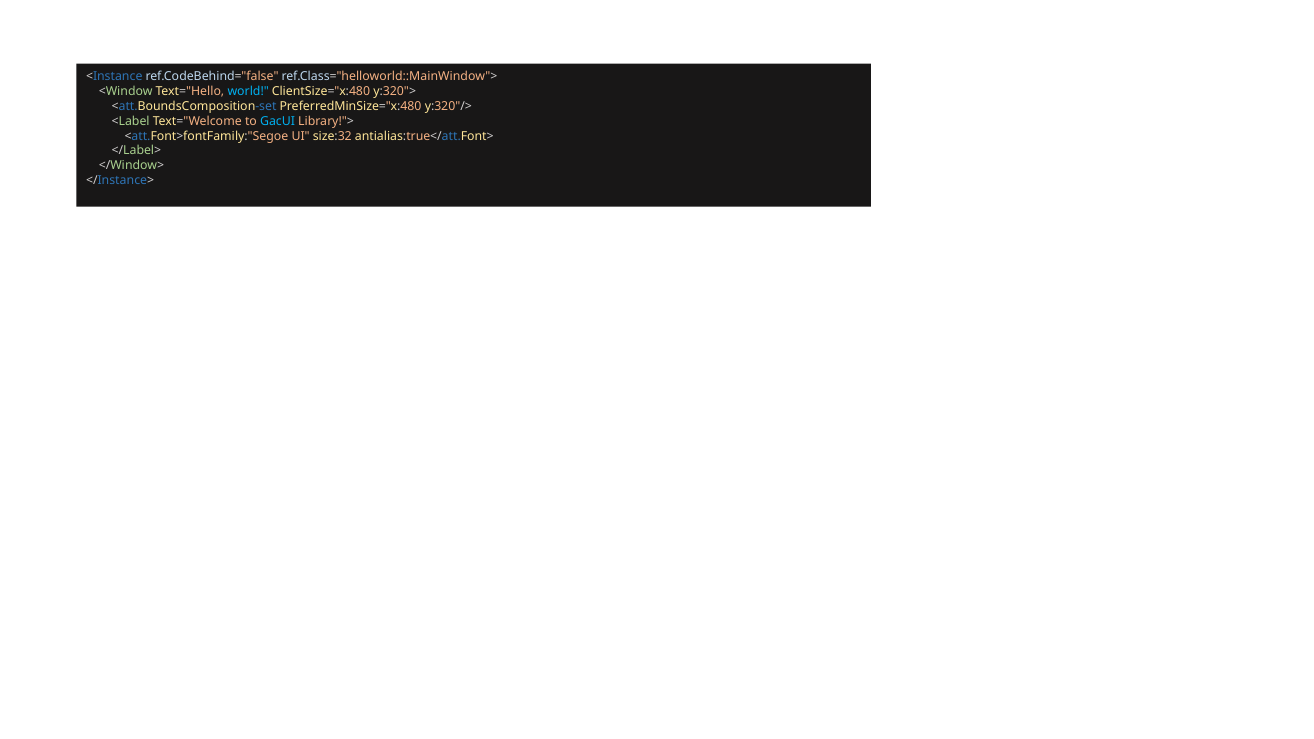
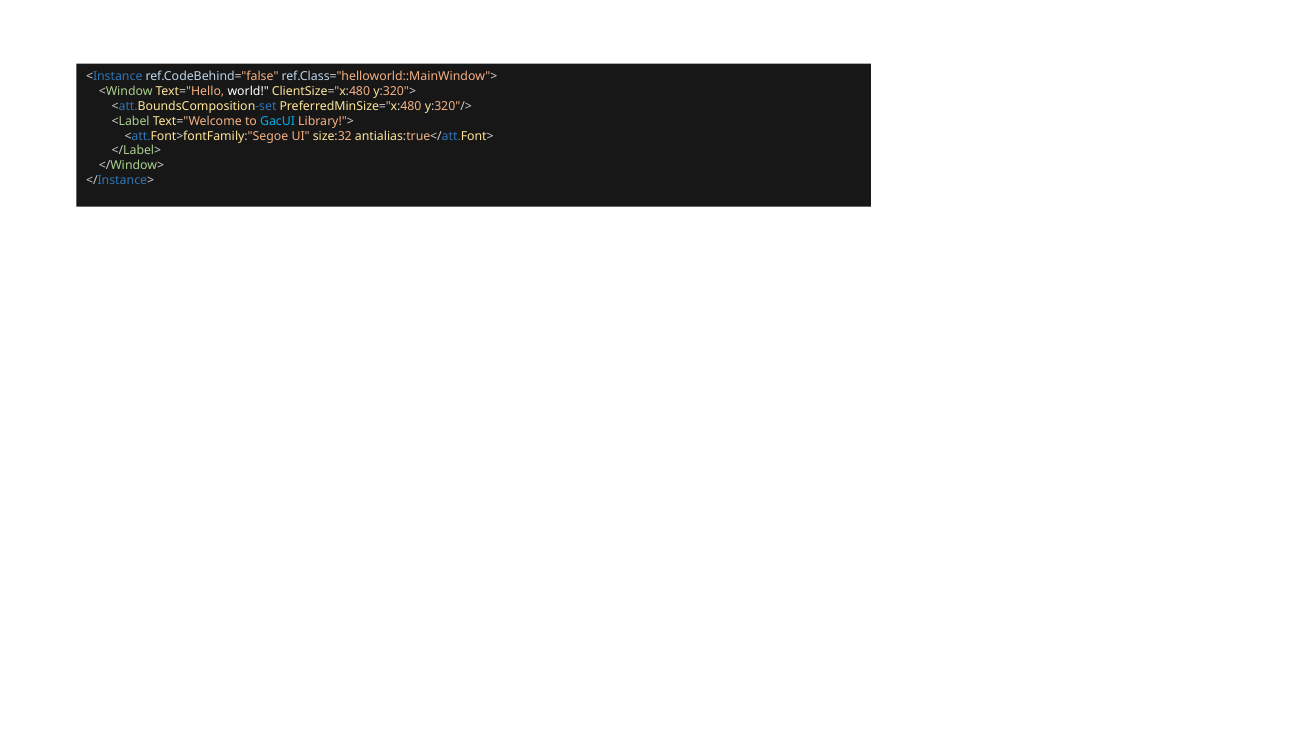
world colour: light blue -> white (248, 92)
